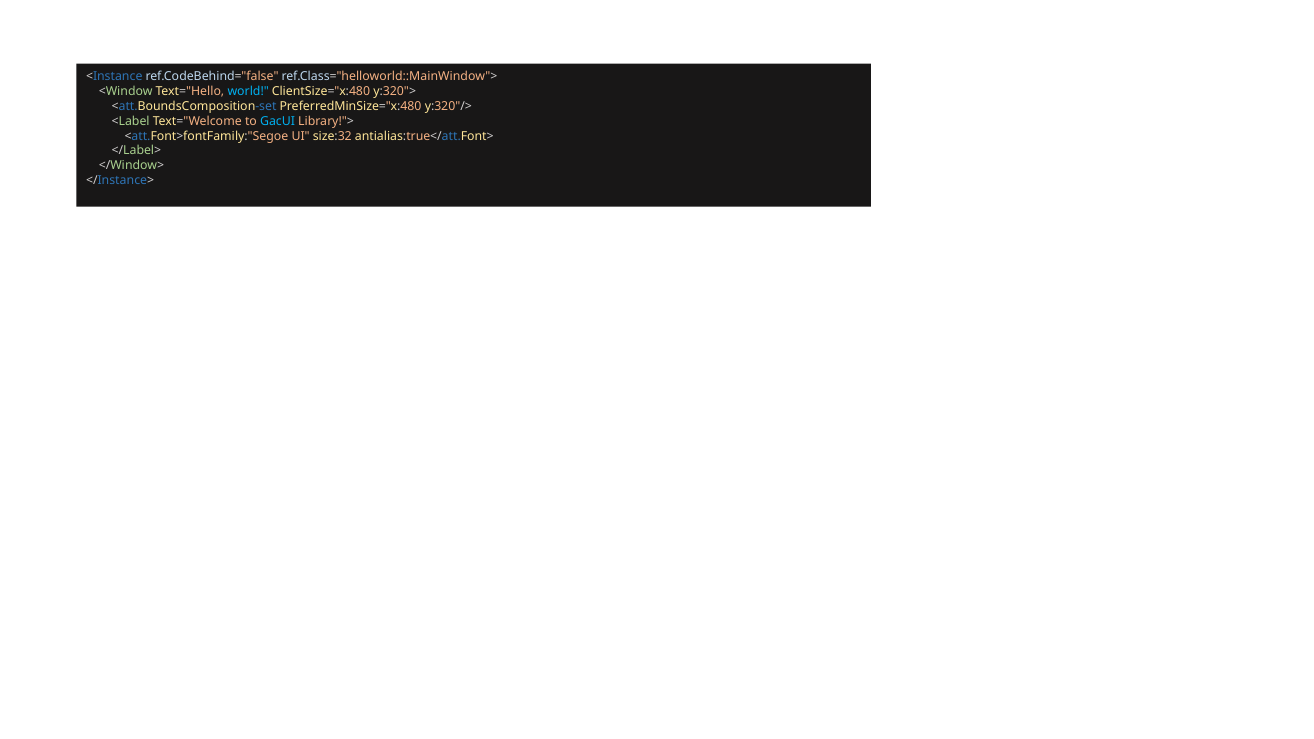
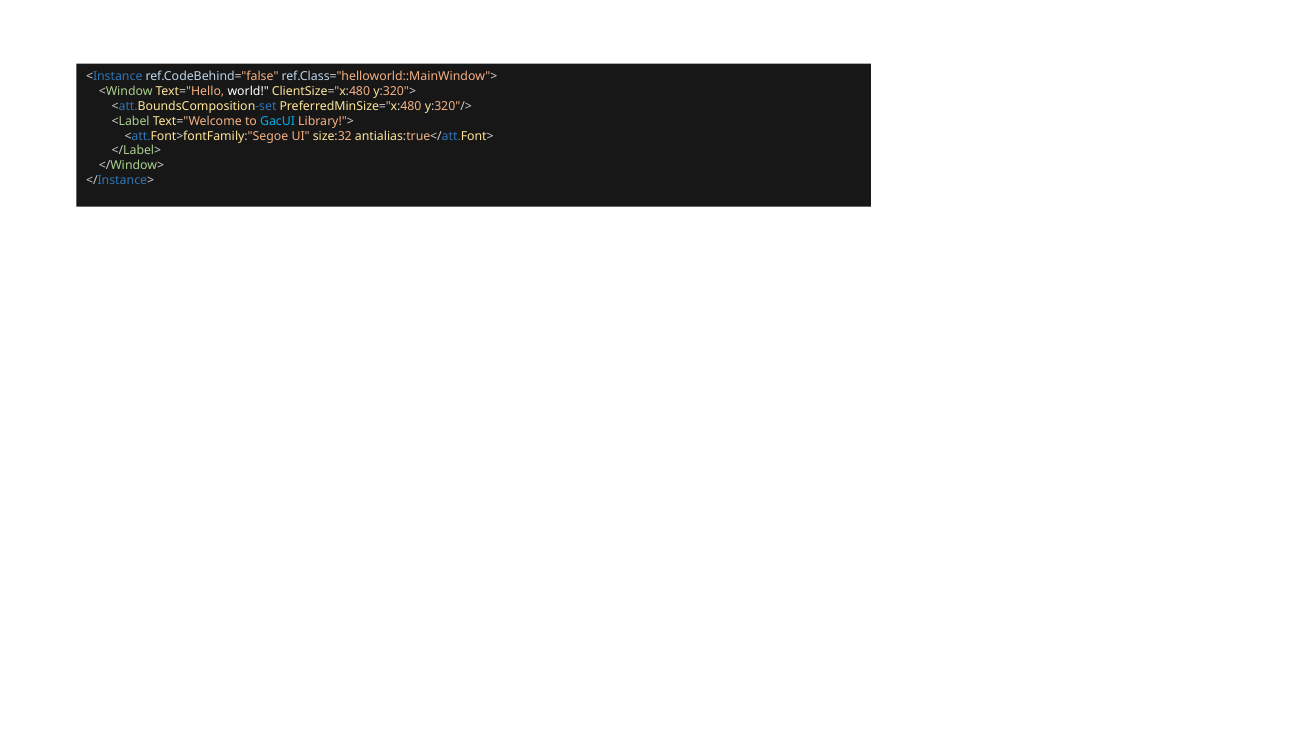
world colour: light blue -> white (248, 92)
